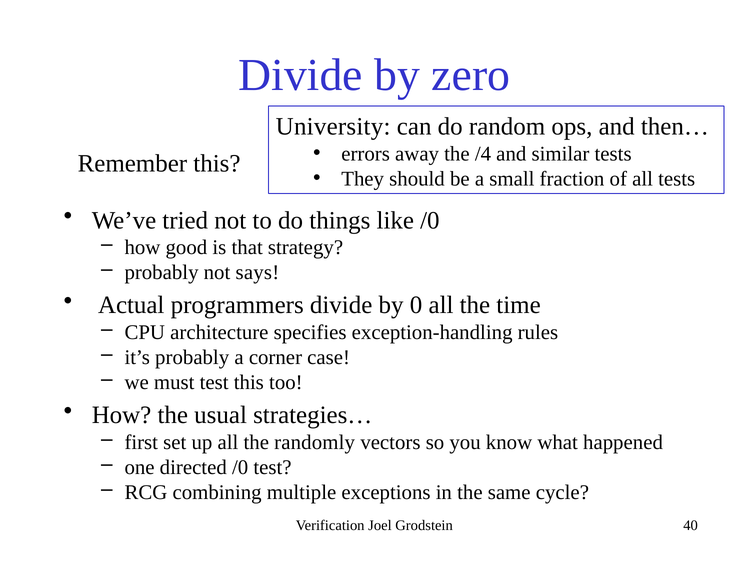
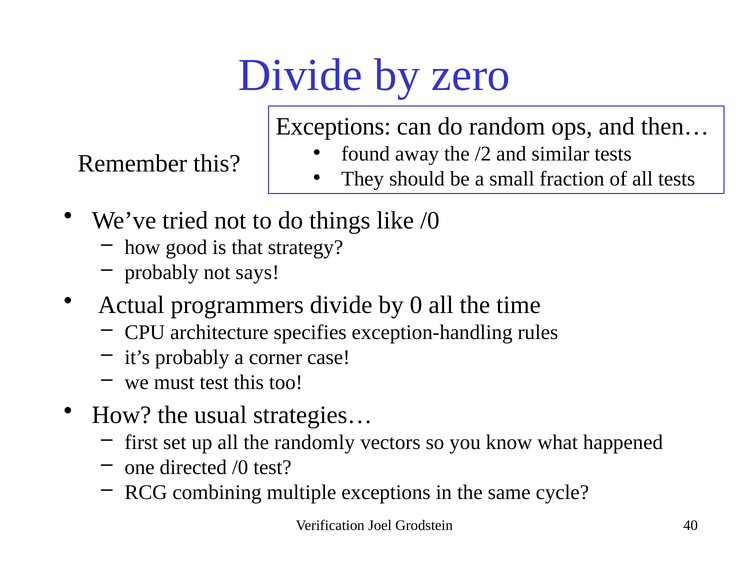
University: University -> Exceptions (333, 126)
errors: errors -> found (366, 154)
/4: /4 -> /2 (483, 154)
